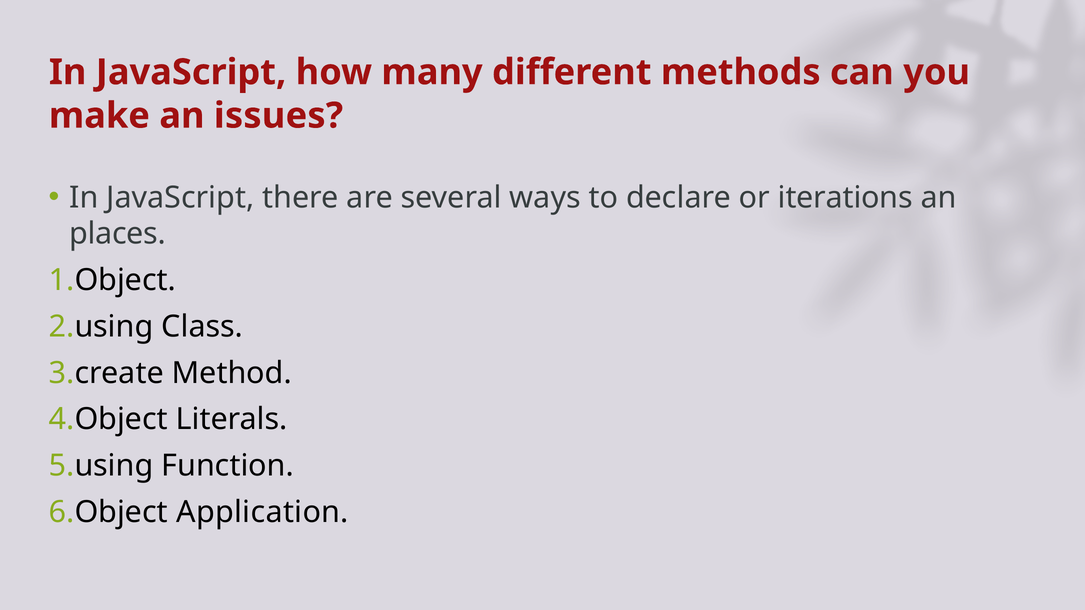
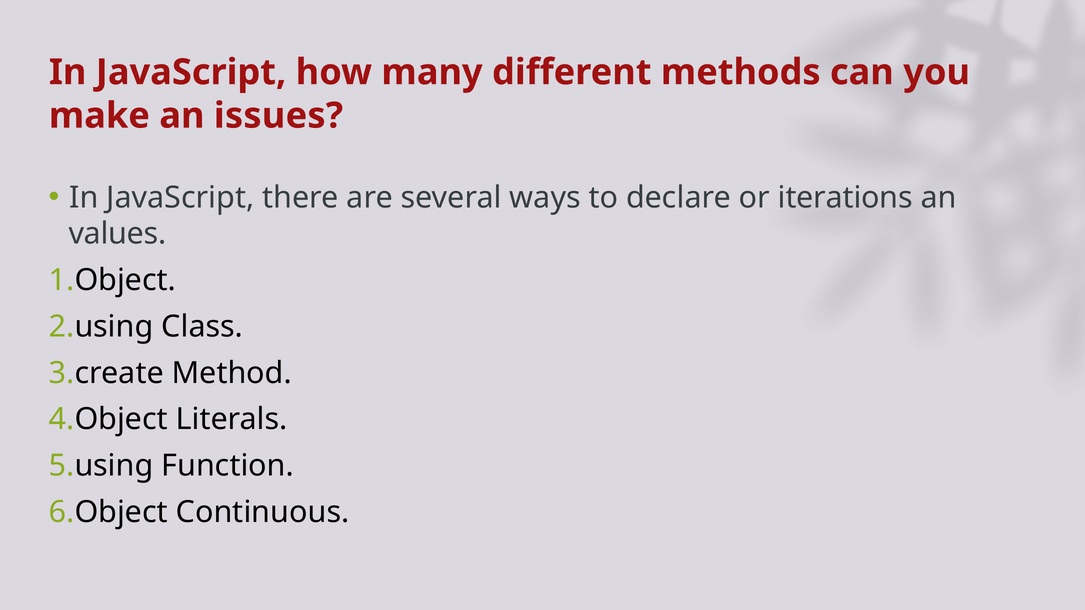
places: places -> values (117, 234)
Application: Application -> Continuous (263, 512)
